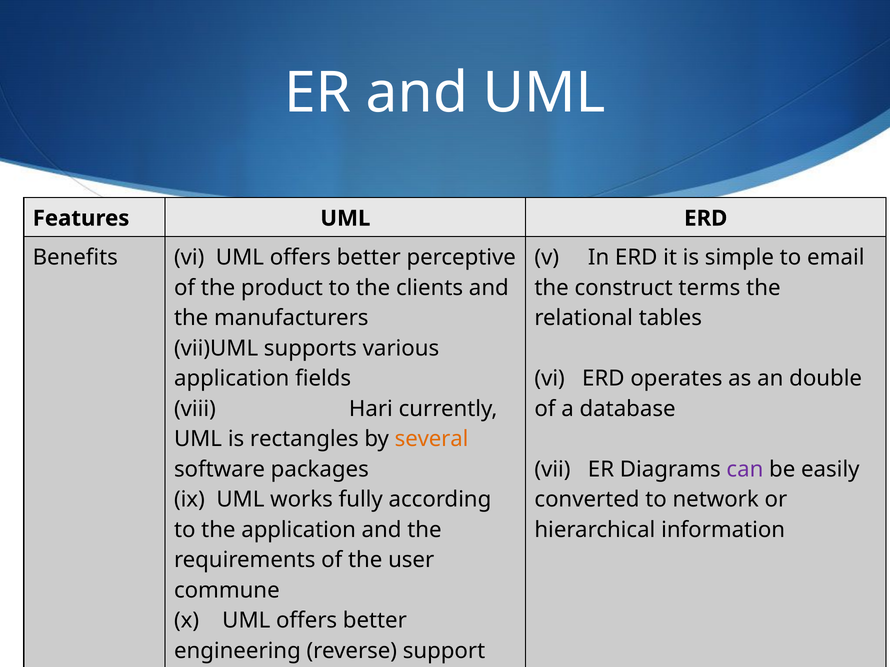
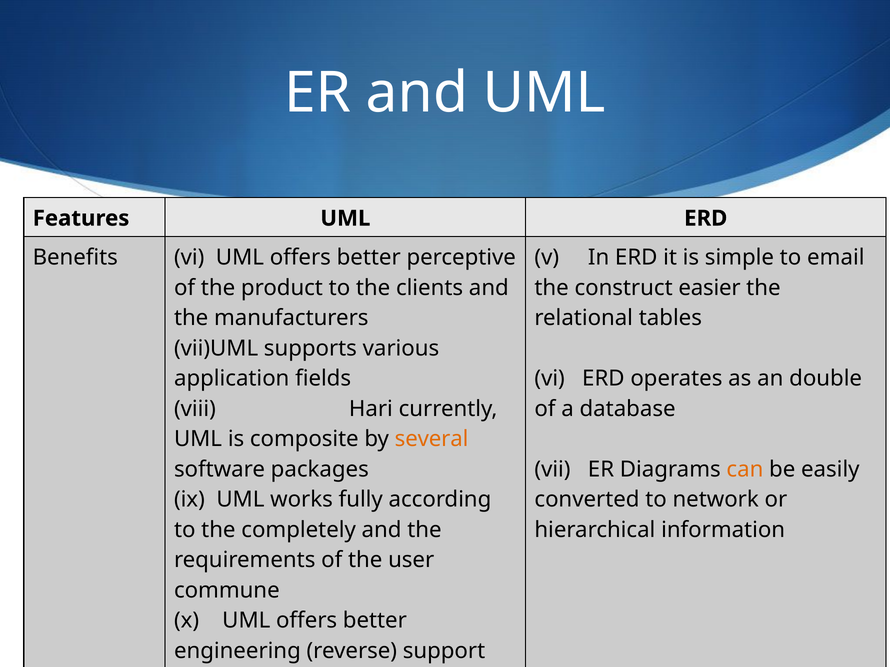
terms: terms -> easier (710, 288)
rectangles: rectangles -> composite (304, 439)
can colour: purple -> orange (745, 470)
the application: application -> completely (299, 530)
